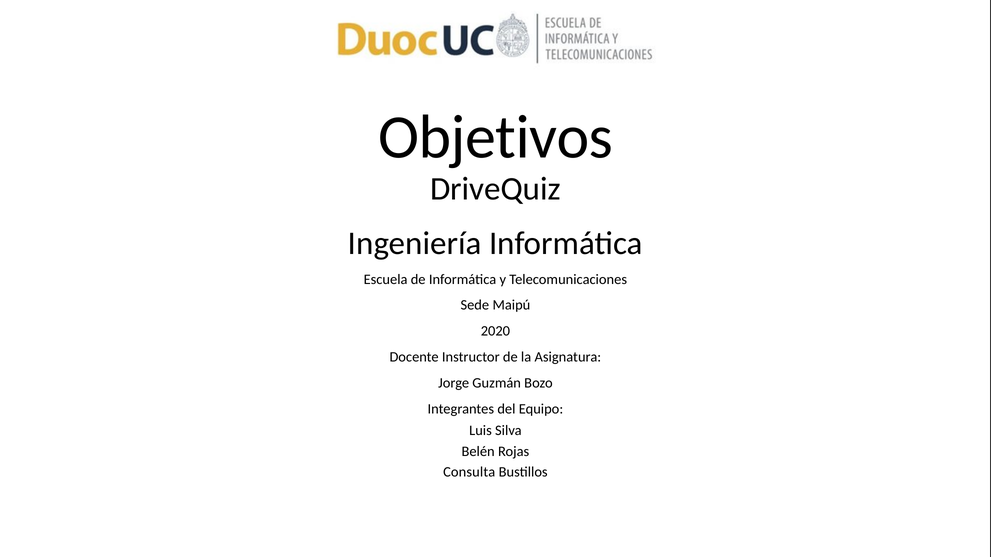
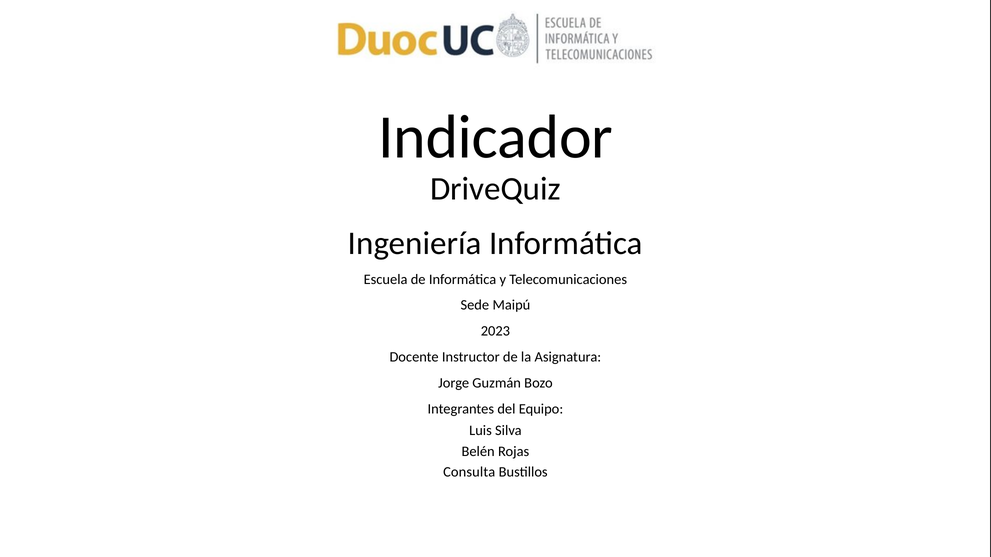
Objetivos: Objetivos -> Indicador (496, 138)
2020: 2020 -> 2023 (495, 331)
